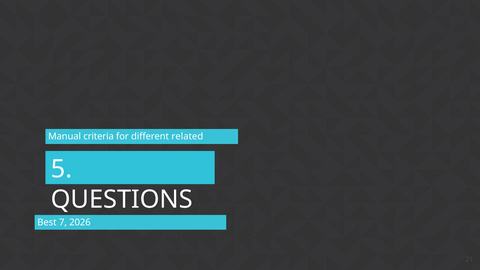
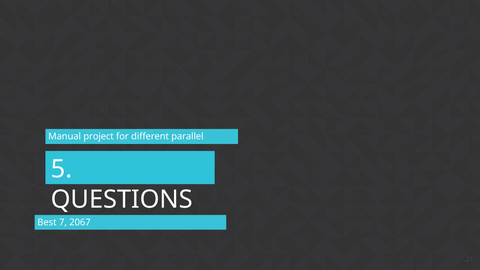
criteria: criteria -> project (99, 137)
related: related -> parallel (187, 137)
2026: 2026 -> 2067 (80, 223)
